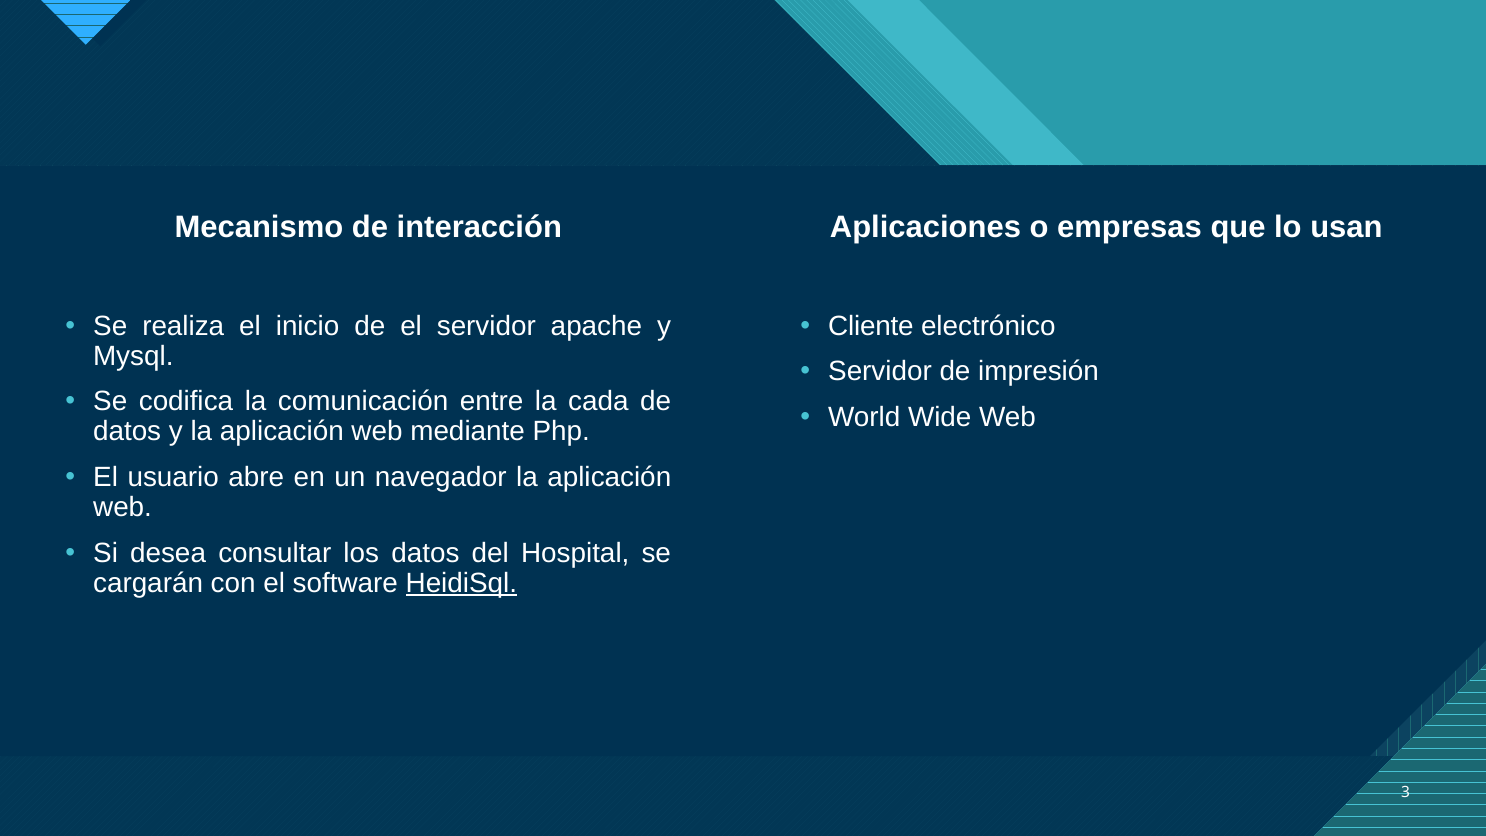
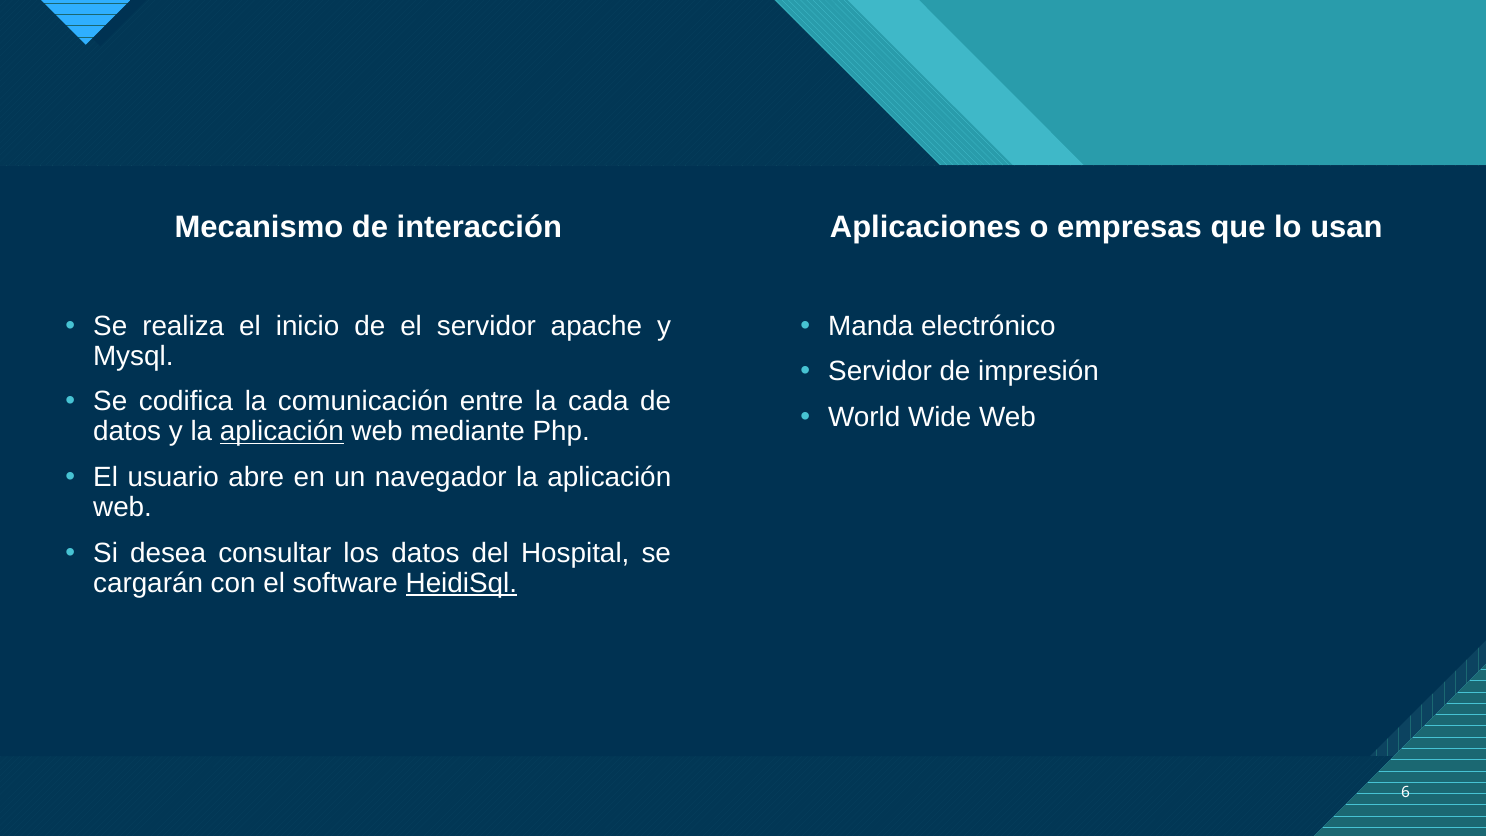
Cliente: Cliente -> Manda (871, 326)
aplicación underline: none -> present (282, 432)
3: 3 -> 6 (1406, 792)
